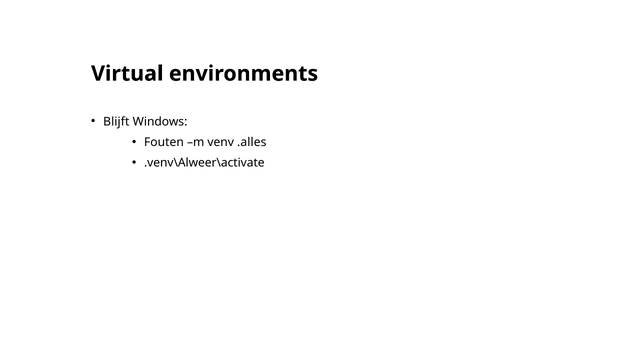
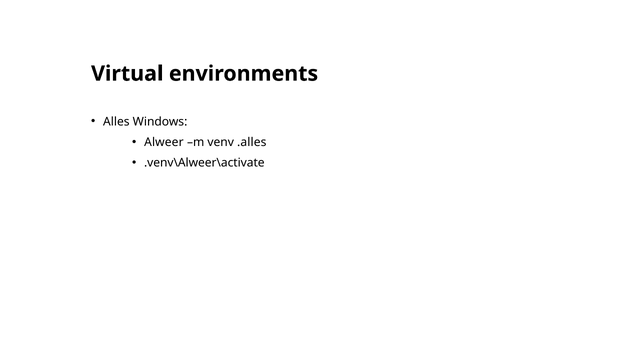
Blijft: Blijft -> Alles (116, 122)
Fouten: Fouten -> Alweer (164, 142)
